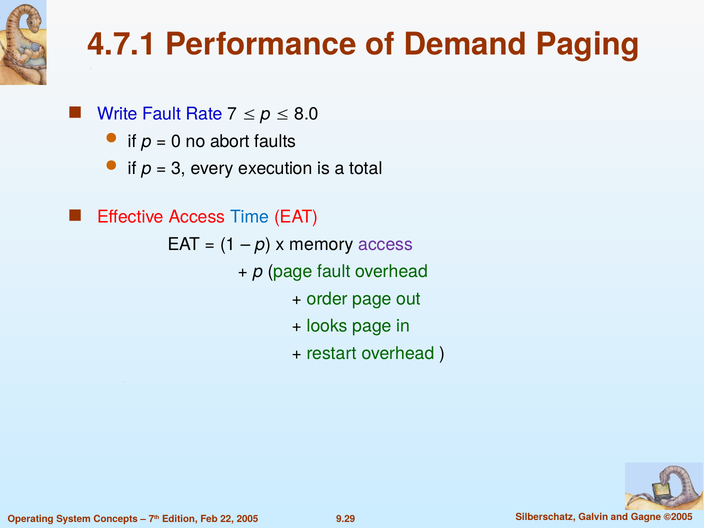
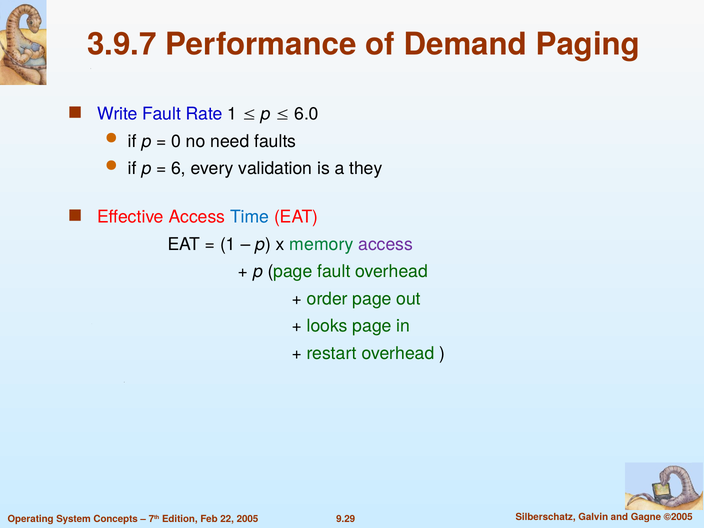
4.7.1: 4.7.1 -> 3.9.7 (122, 44)
Rate 7: 7 -> 1 (232, 114)
8.0: 8.0 -> 6.0 (306, 114)
abort: abort -> need (230, 141)
3: 3 -> 6 (179, 169)
execution: execution -> validation (275, 169)
total: total -> they (366, 169)
memory colour: black -> green (321, 244)
